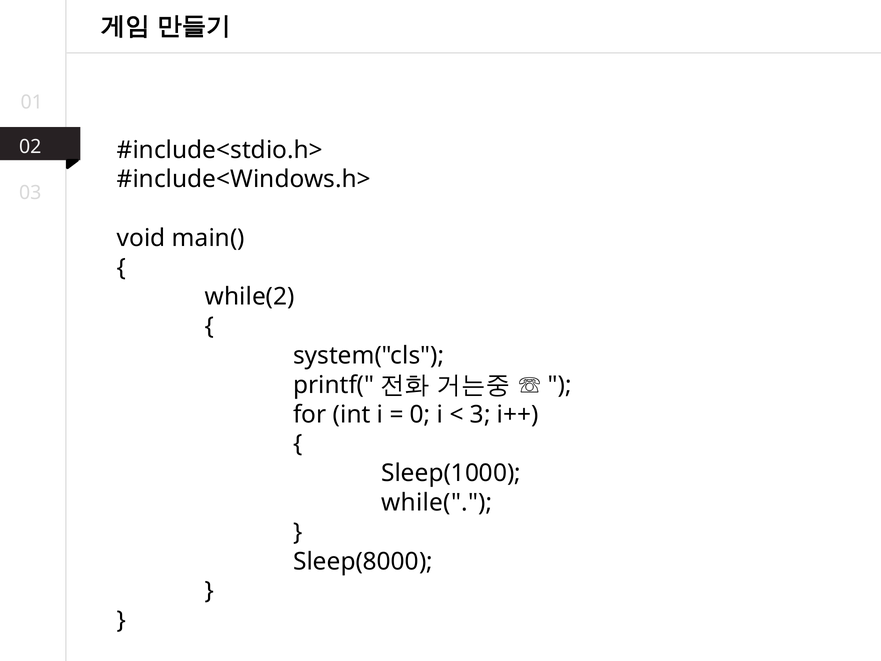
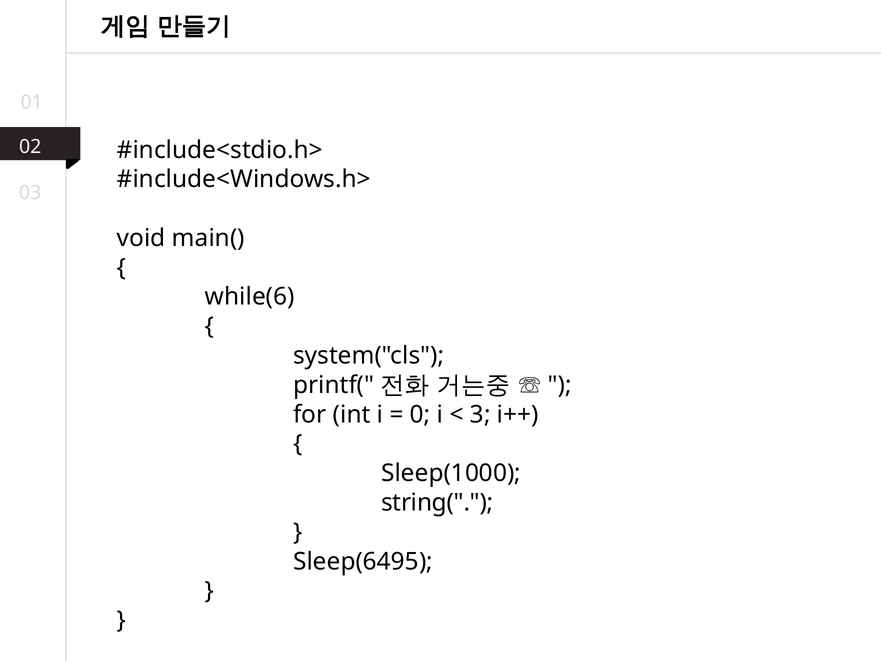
while(2: while(2 -> while(6 (250, 297)
while(: while( -> string( (437, 502)
Sleep(8000: Sleep(8000 -> Sleep(6495 (363, 561)
